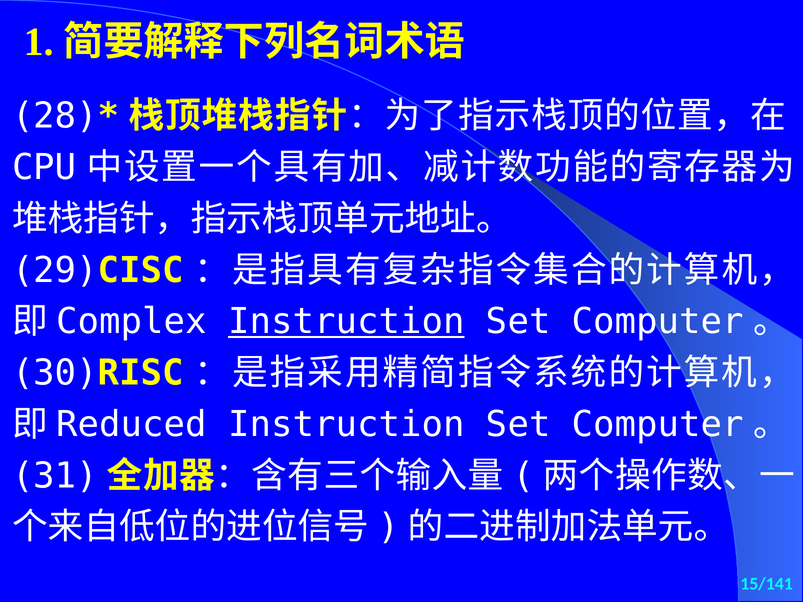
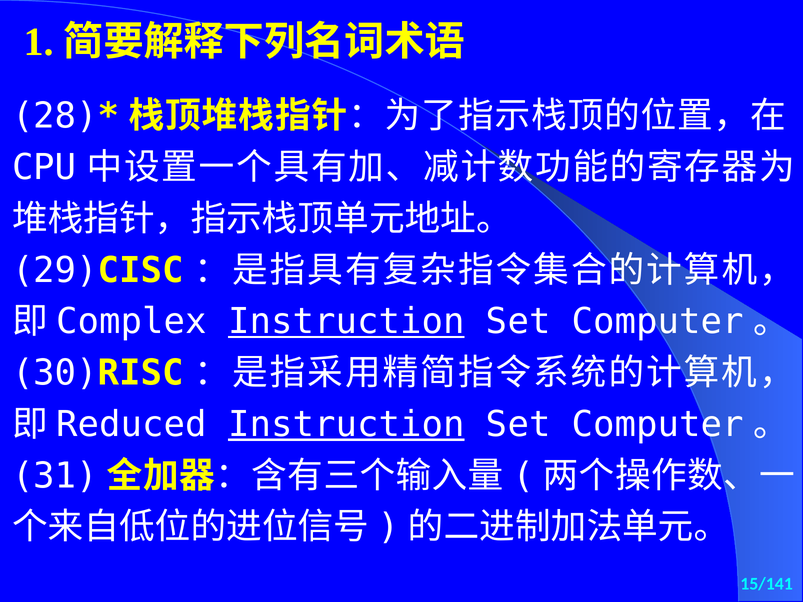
Instruction underline: none -> present (346, 425)
